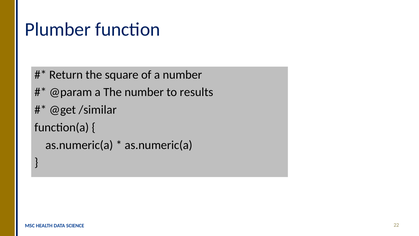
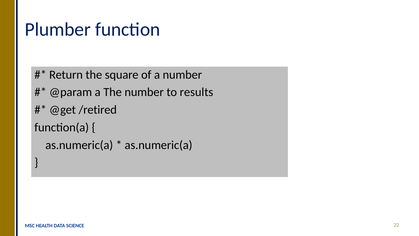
/similar: /similar -> /retired (98, 110)
